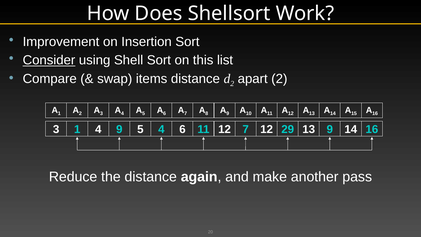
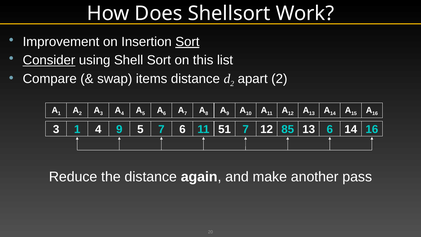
Sort underline: none -> present (187, 42)
5 4: 4 -> 7 (161, 129)
11 12: 12 -> 51 (225, 129)
29: 29 -> 85 (288, 129)
13 9: 9 -> 6 (330, 129)
